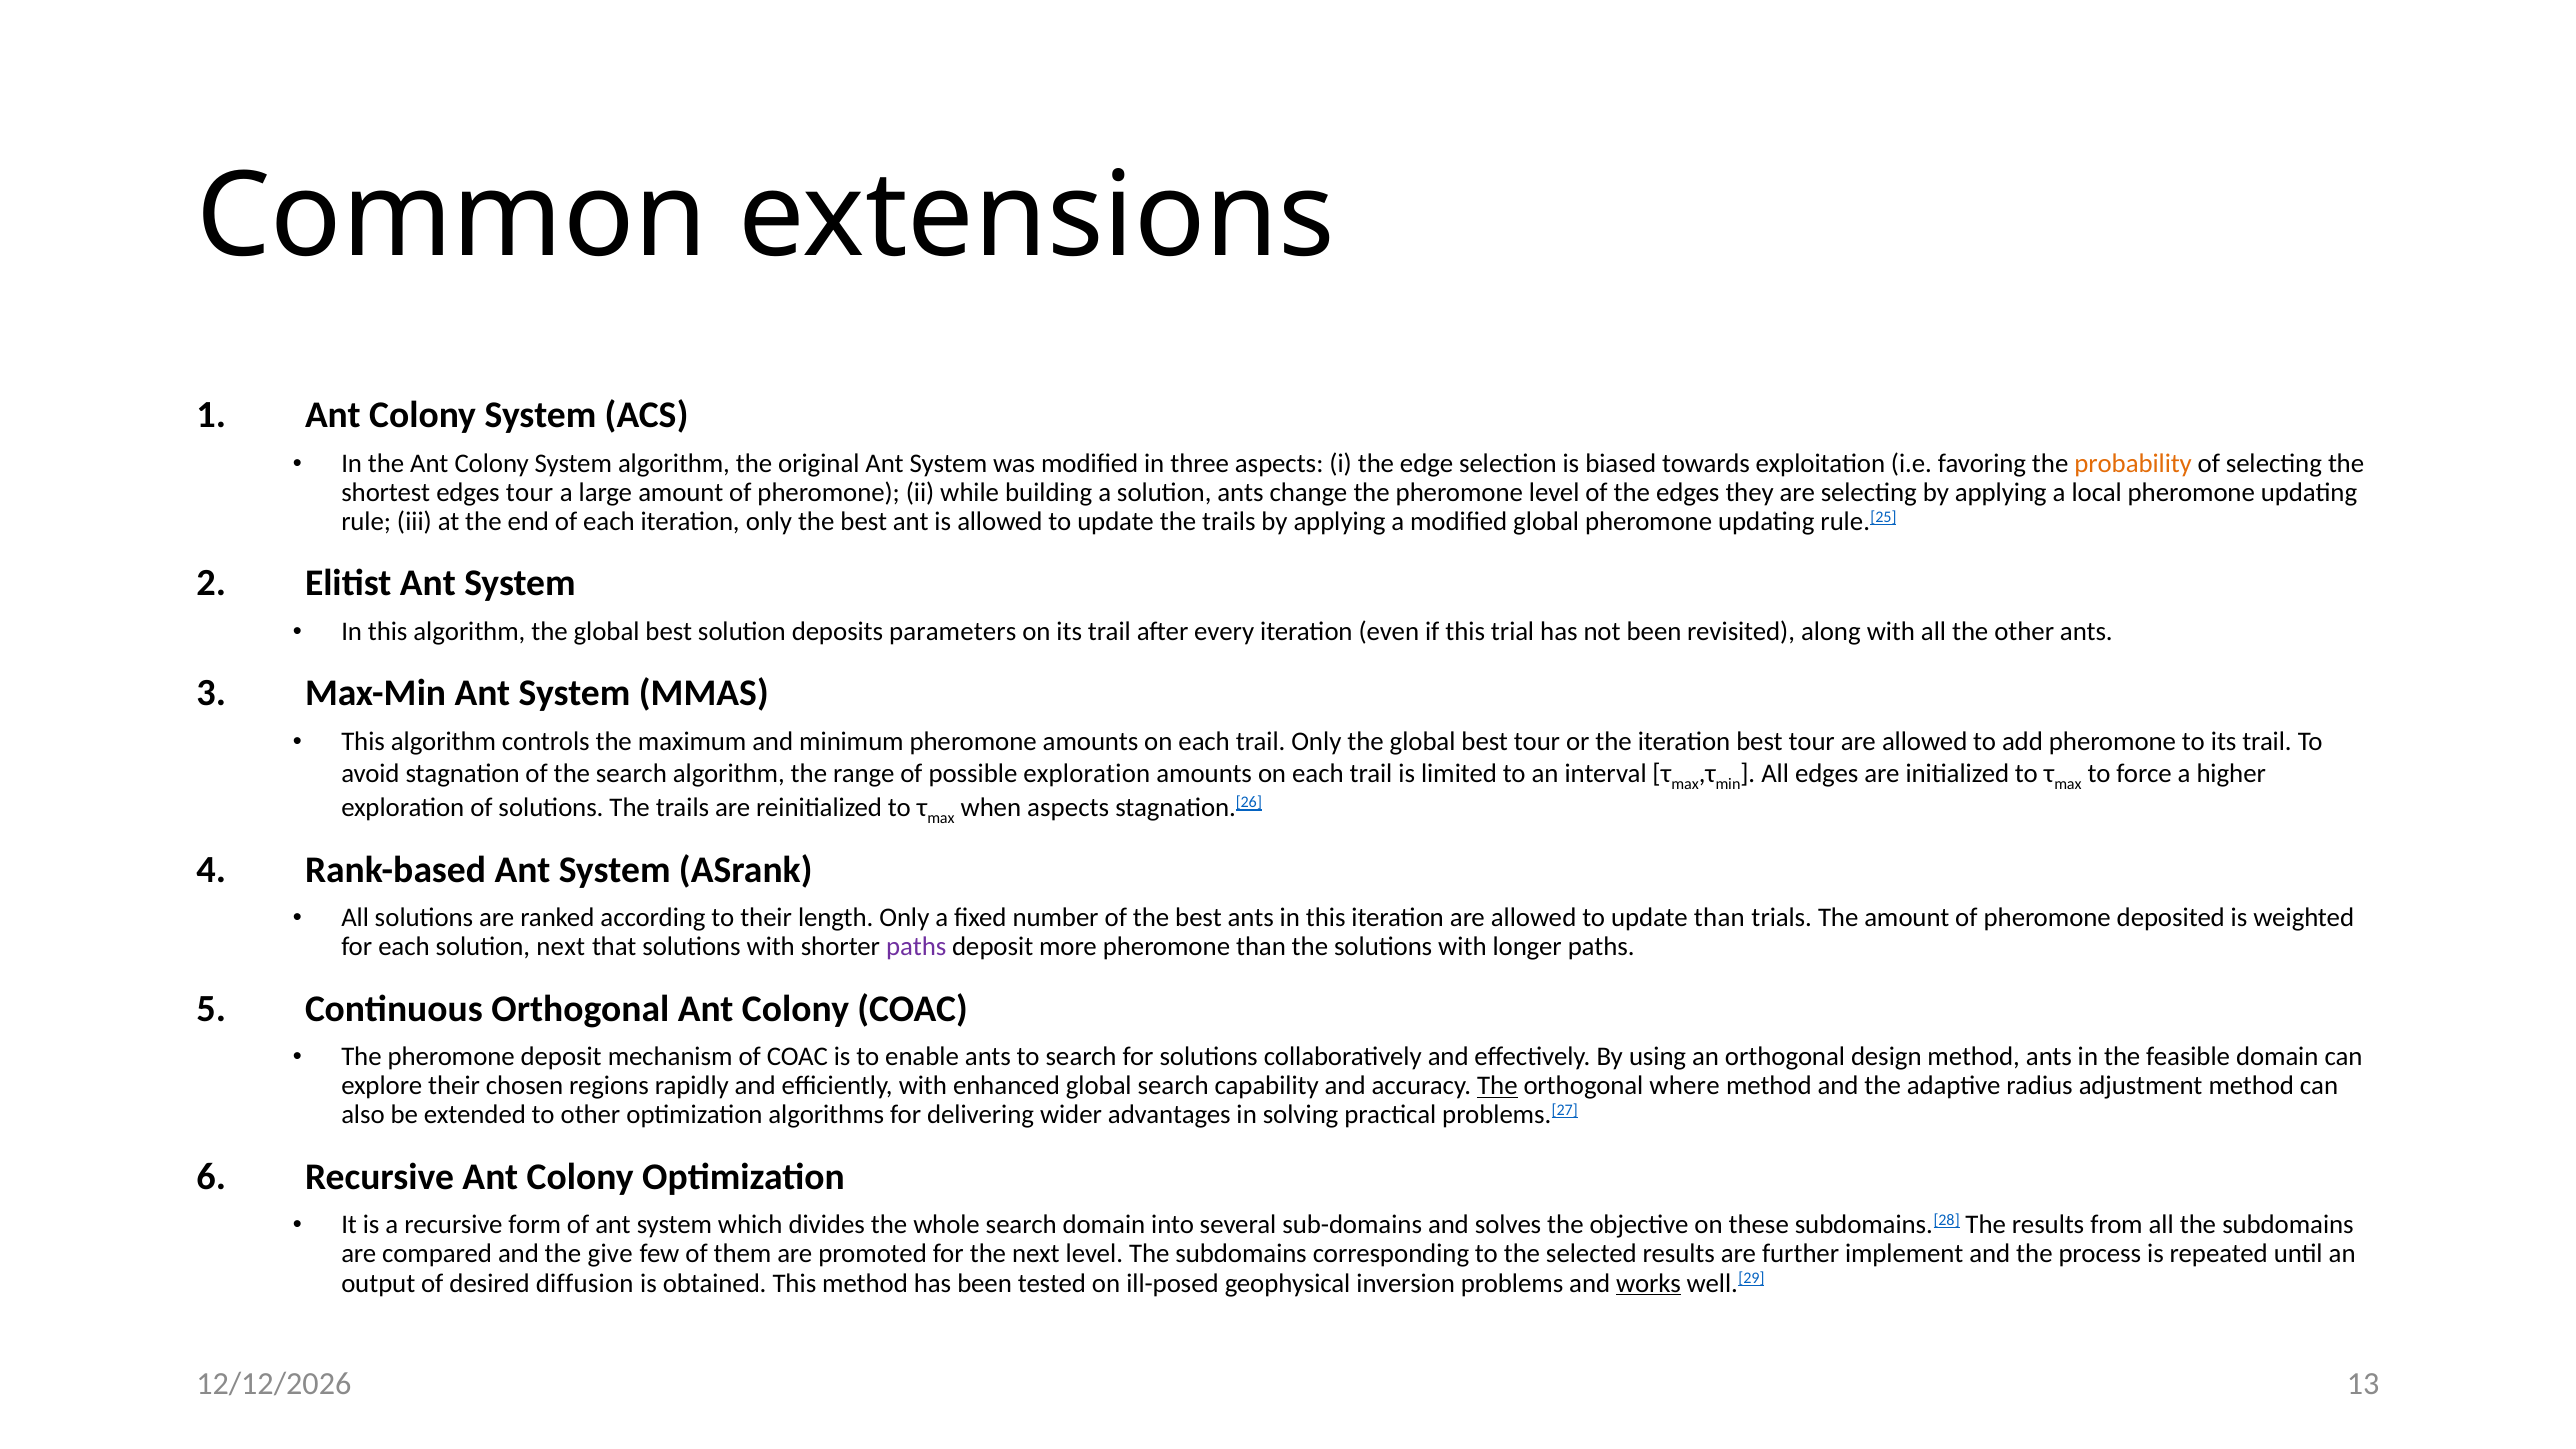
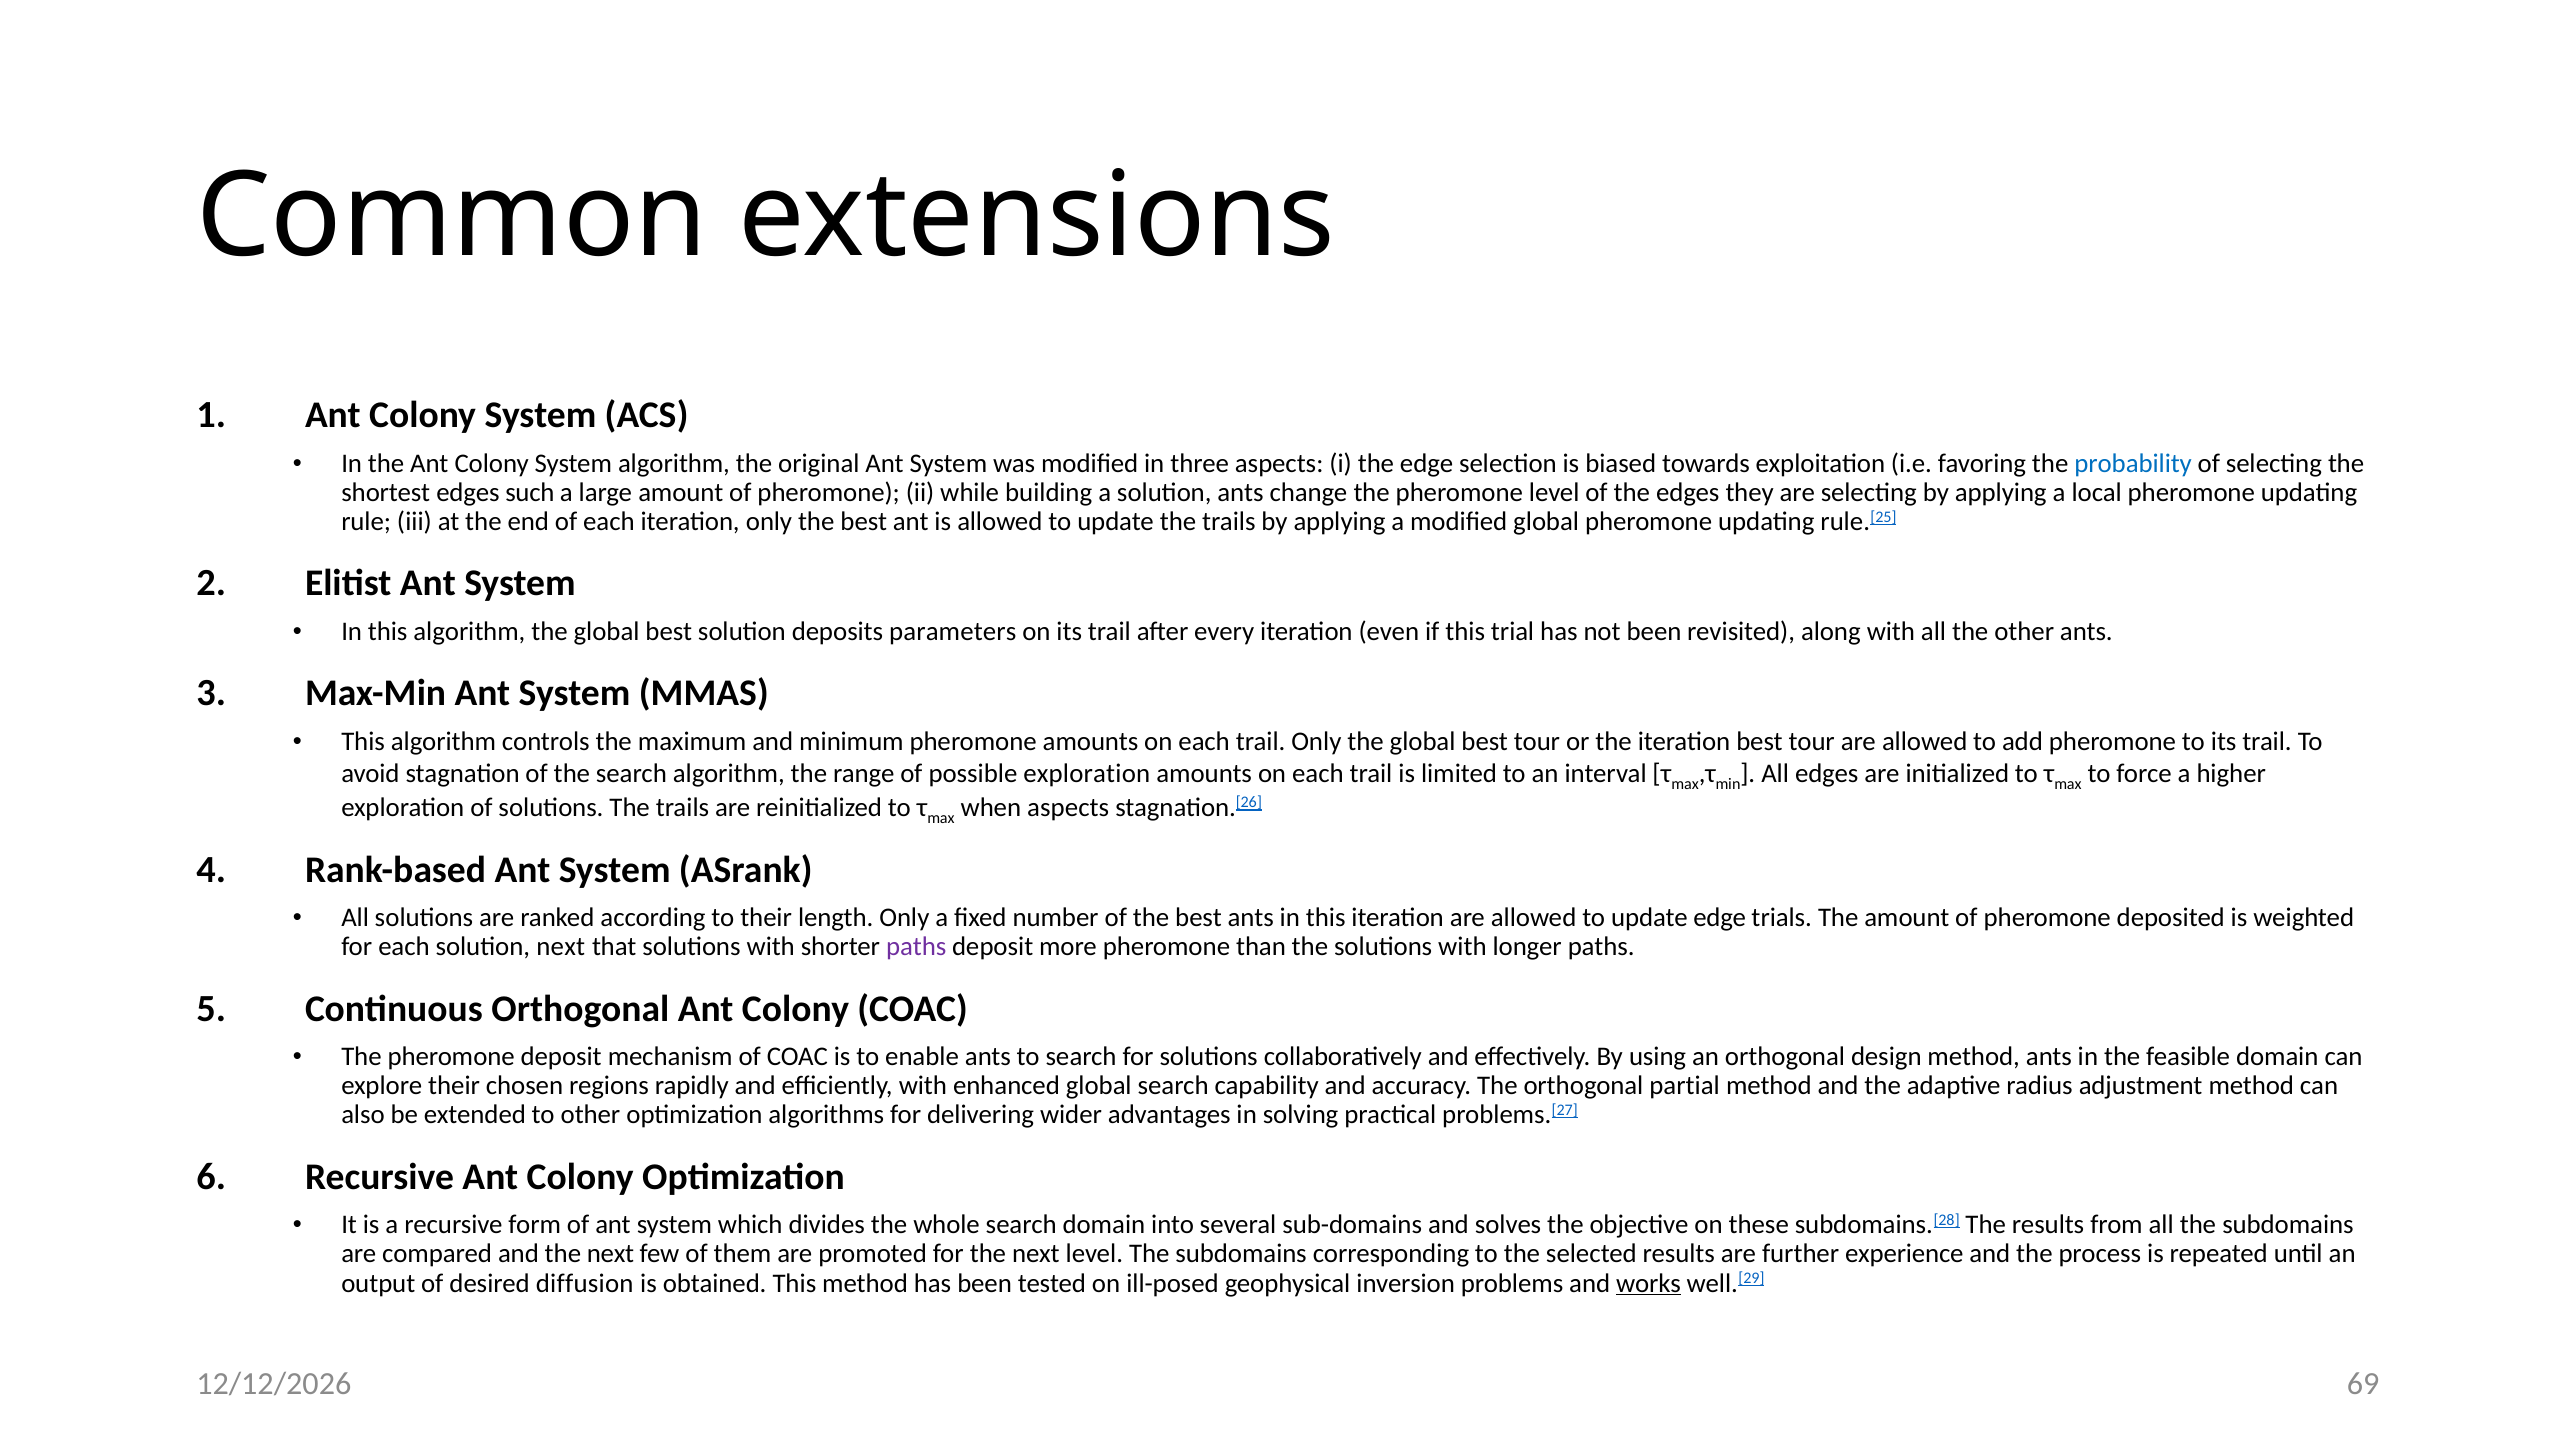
probability colour: orange -> blue (2133, 464)
edges tour: tour -> such (530, 493)
update than: than -> edge (1720, 918)
The underline: present -> none (1497, 1086)
where: where -> partial (1685, 1086)
and the give: give -> next (610, 1254)
implement: implement -> experience (1904, 1254)
13: 13 -> 69 (2363, 1383)
